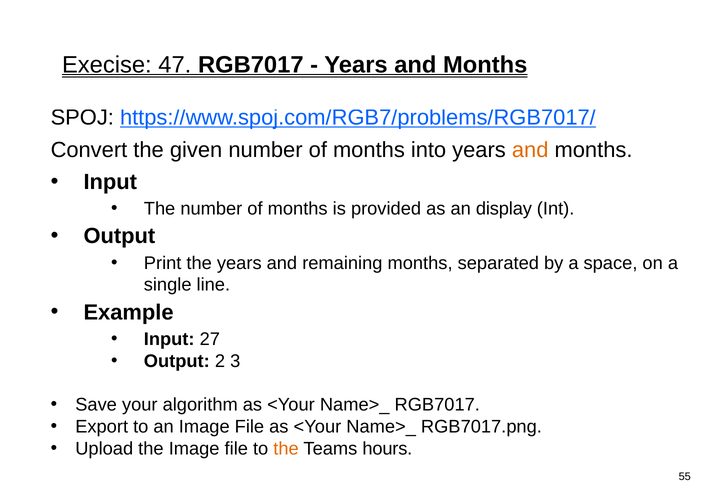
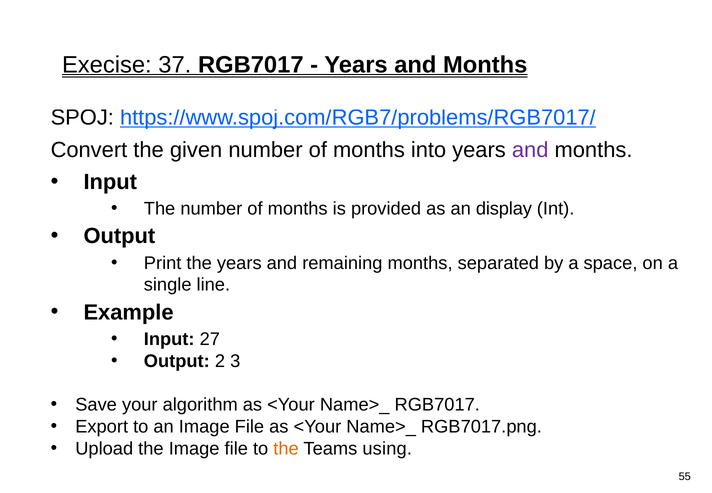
47: 47 -> 37 (175, 65)
and colour: orange -> purple (530, 150)
hours: hours -> using (387, 449)
